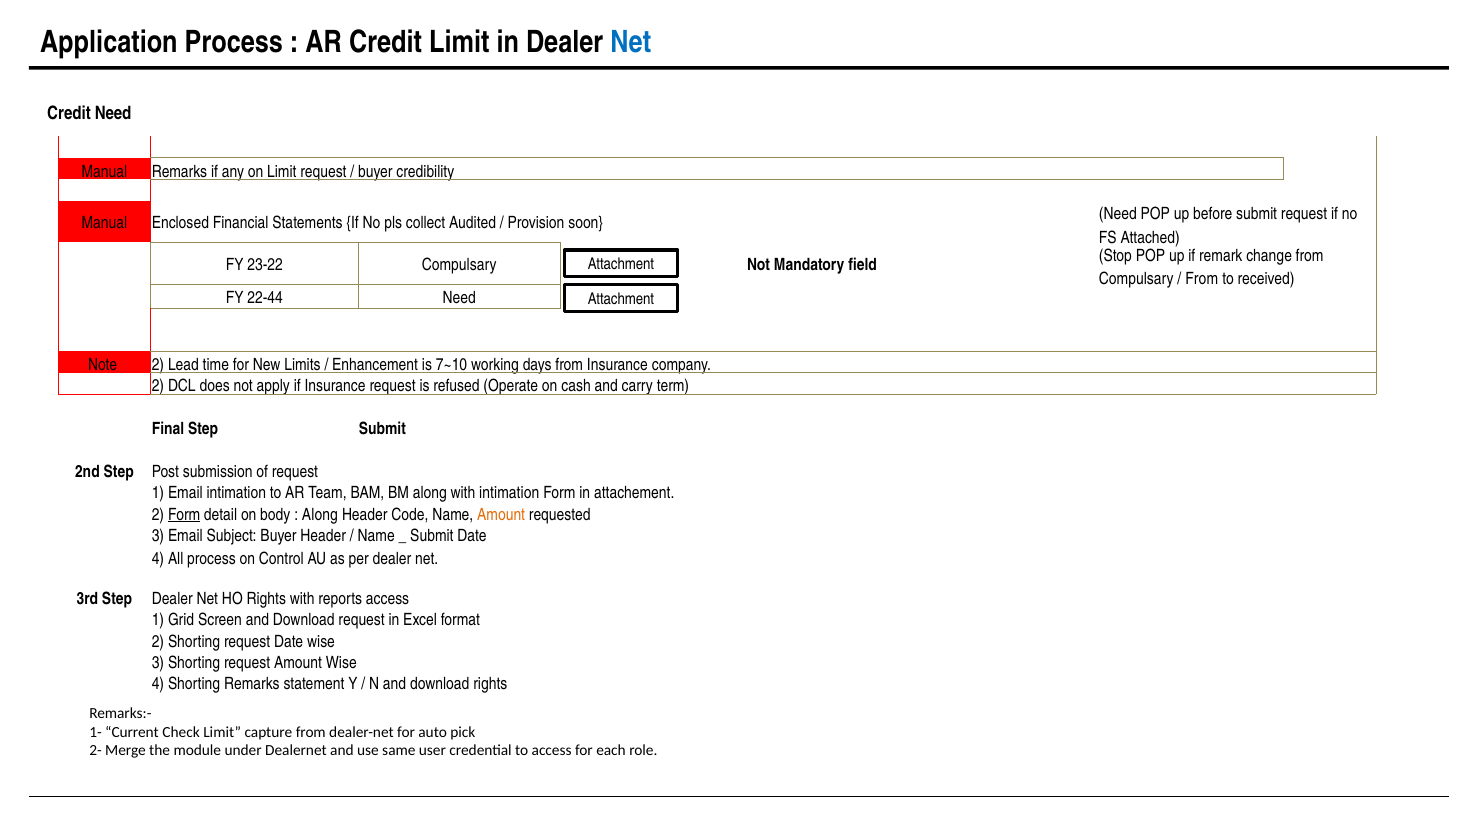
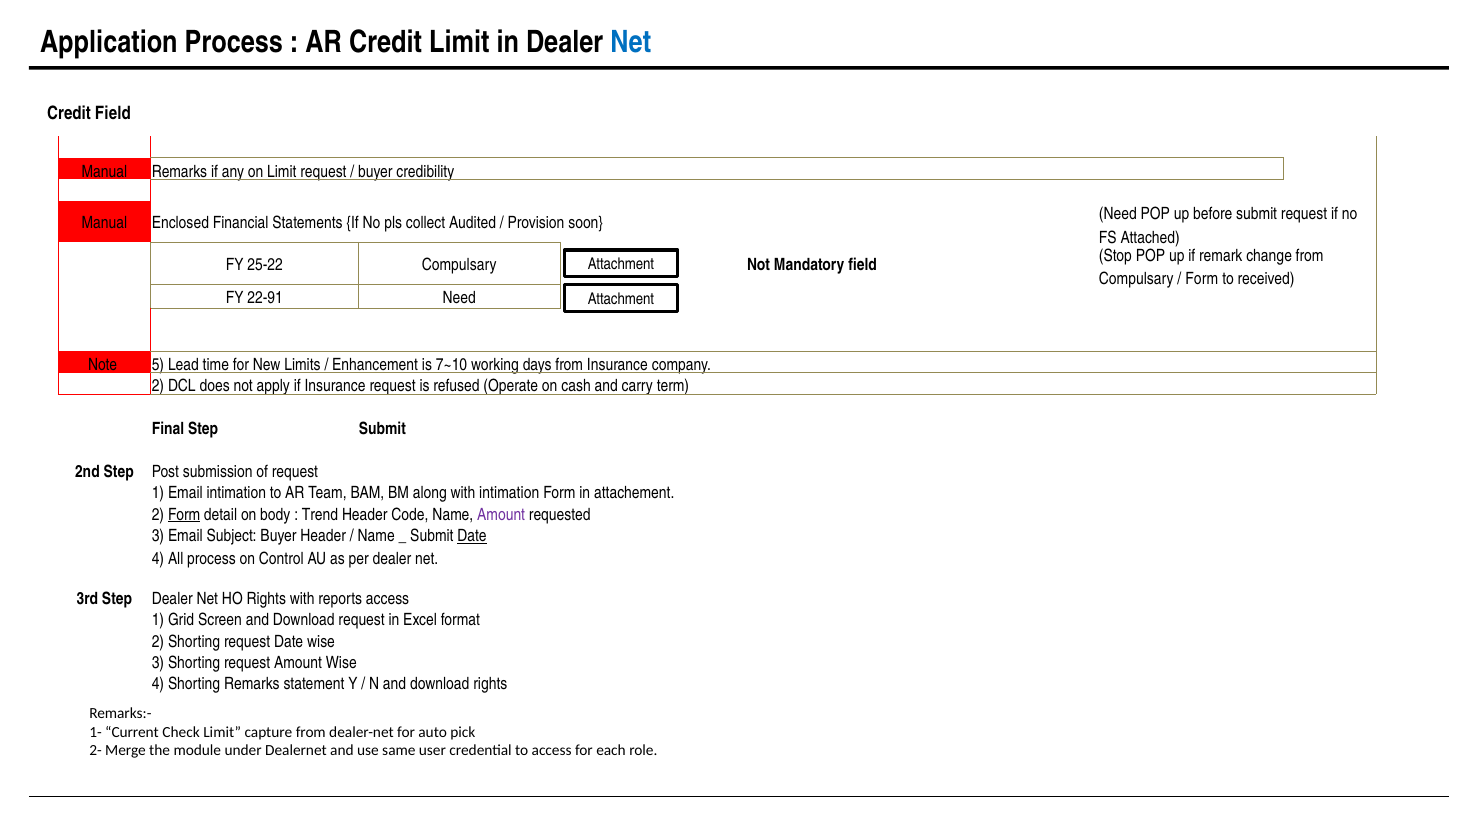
Credit Need: Need -> Field (113, 113)
23-22: 23-22 -> 25-22 (265, 265)
From: From -> Form (1202, 279)
22-44: 22-44 -> 22-91 (265, 298)
Note 2: 2 -> 5 (158, 365)
Along: Along -> Trend (320, 514)
Amount colour: orange -> purple (501, 514)
Date underline: none -> present (472, 535)
